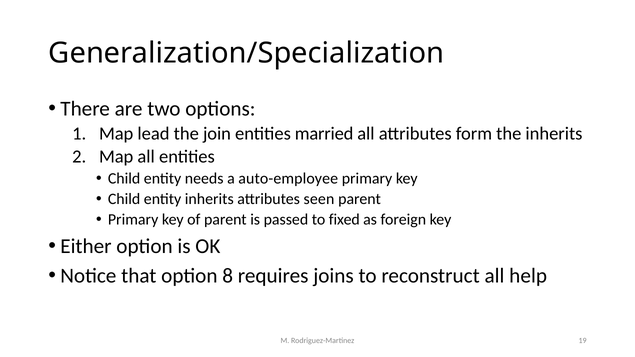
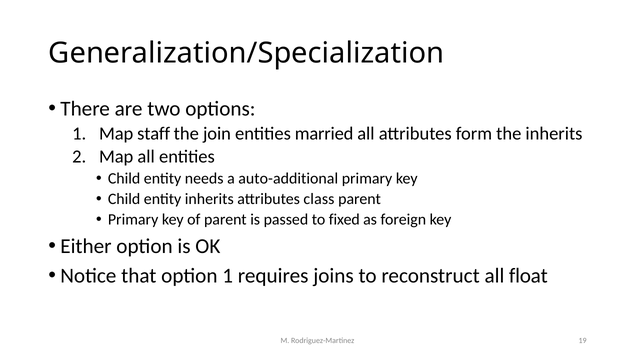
lead: lead -> staff (154, 134)
auto-employee: auto-employee -> auto-additional (288, 179)
seen: seen -> class (319, 199)
option 8: 8 -> 1 (228, 276)
help: help -> float (528, 276)
